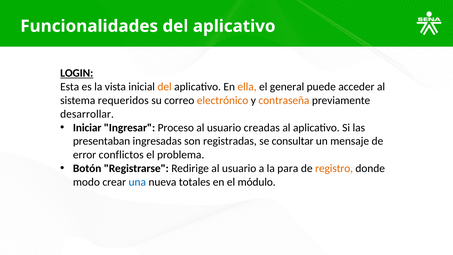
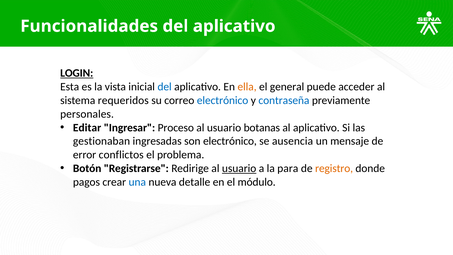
del colour: orange -> blue (165, 87)
electrónico colour: orange -> blue (223, 100)
contraseña colour: orange -> blue (284, 100)
desarrollar: desarrollar -> personales (87, 114)
Iniciar: Iniciar -> Editar (87, 128)
creadas: creadas -> botanas (262, 128)
presentaban: presentaban -> gestionaban (101, 141)
son registradas: registradas -> electrónico (230, 141)
consultar: consultar -> ausencia (293, 141)
usuario underline: none -> present (239, 168)
modo: modo -> pagos (86, 182)
totales: totales -> detalle (195, 182)
